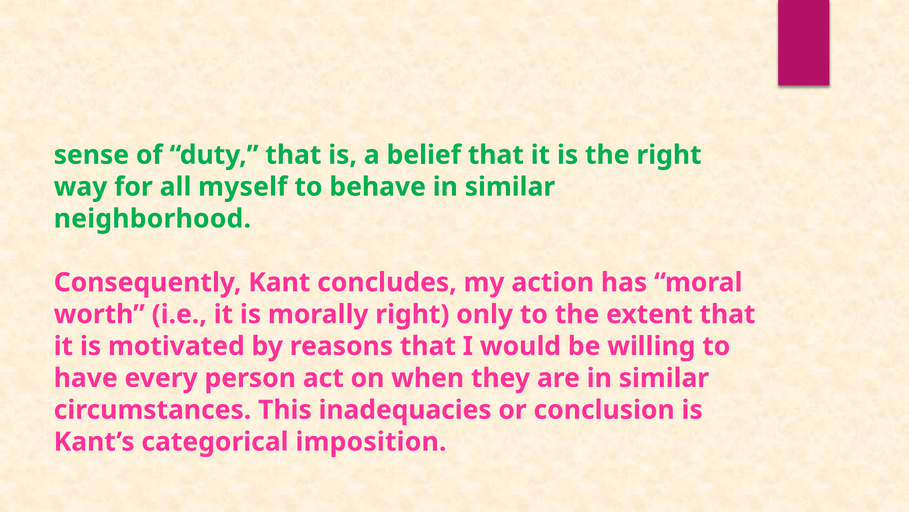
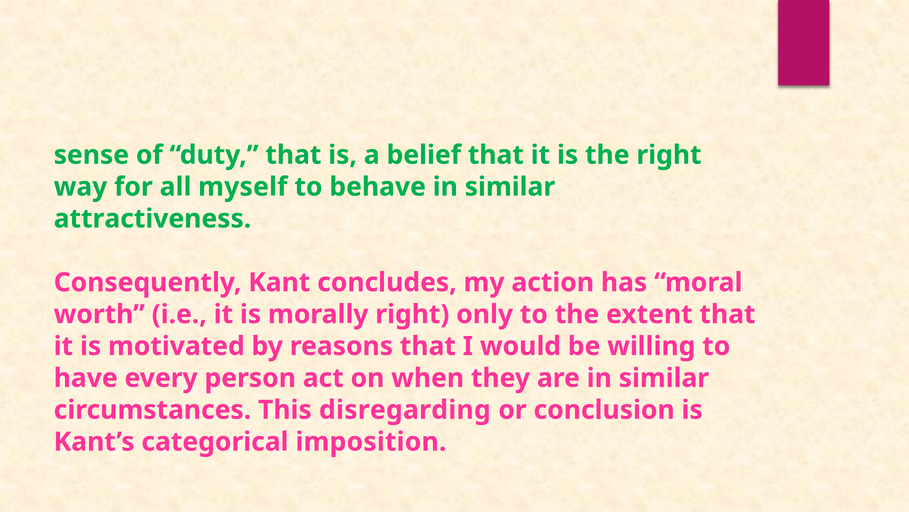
neighborhood: neighborhood -> attractiveness (152, 218)
inadequacies: inadequacies -> disregarding (405, 409)
